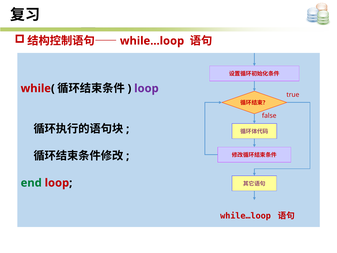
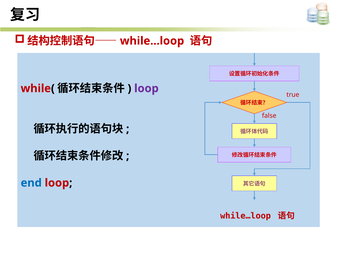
end colour: green -> blue (31, 183)
